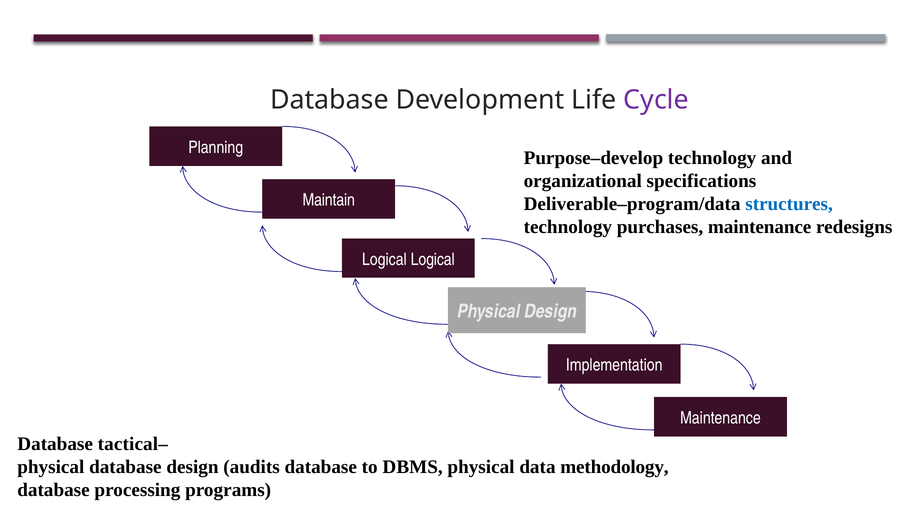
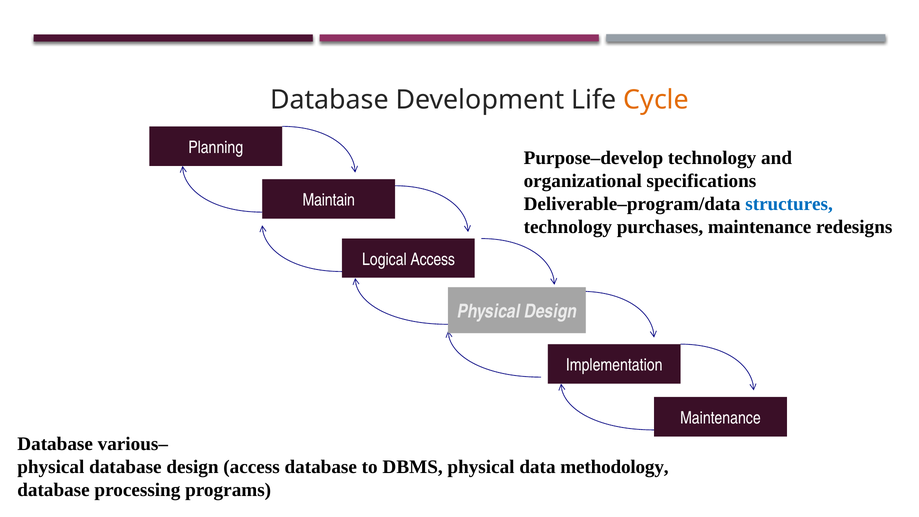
Cycle colour: purple -> orange (656, 100)
Logical Logical: Logical -> Access (433, 259)
tactical–: tactical– -> various– (133, 444)
design audits: audits -> access (252, 467)
